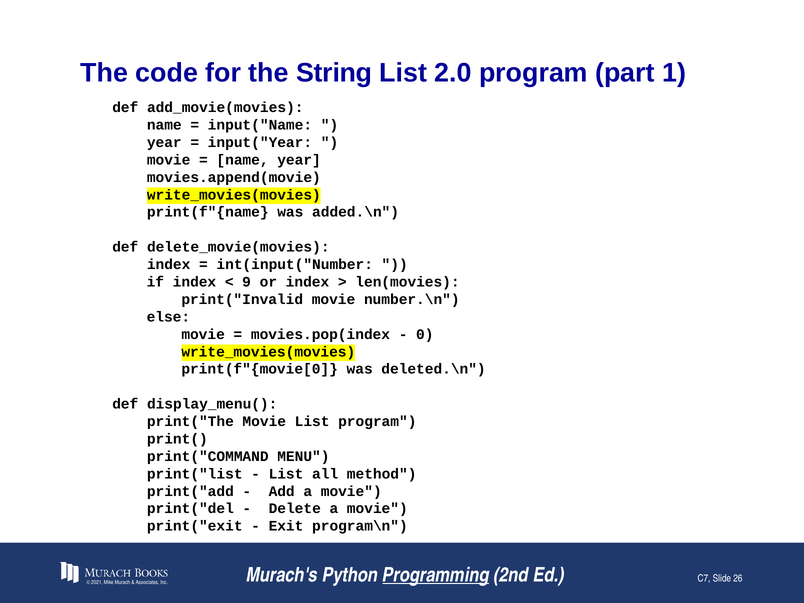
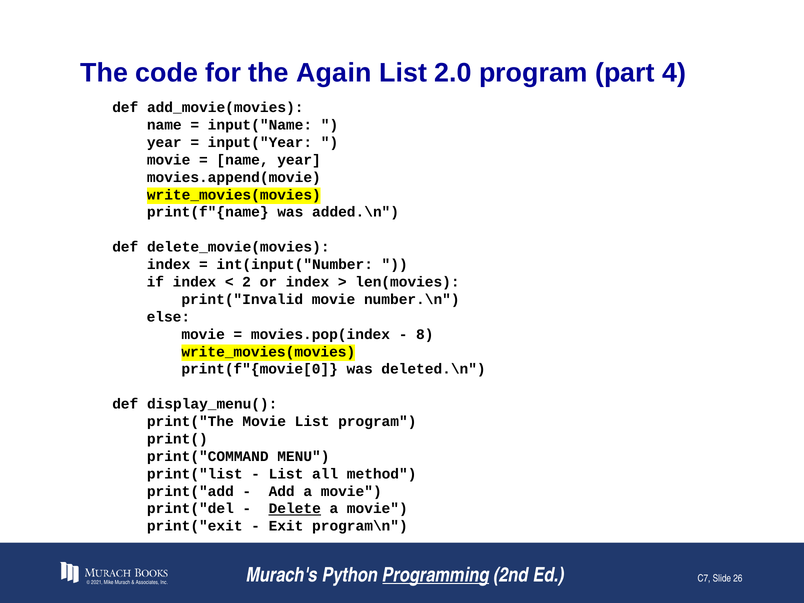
String: String -> Again (334, 73)
1: 1 -> 4 (674, 73)
9: 9 -> 2 (247, 282)
0: 0 -> 8 (425, 334)
Delete underline: none -> present (295, 509)
